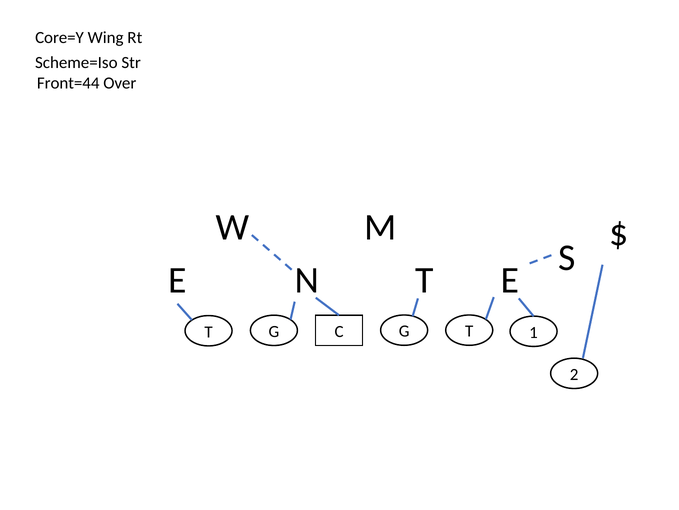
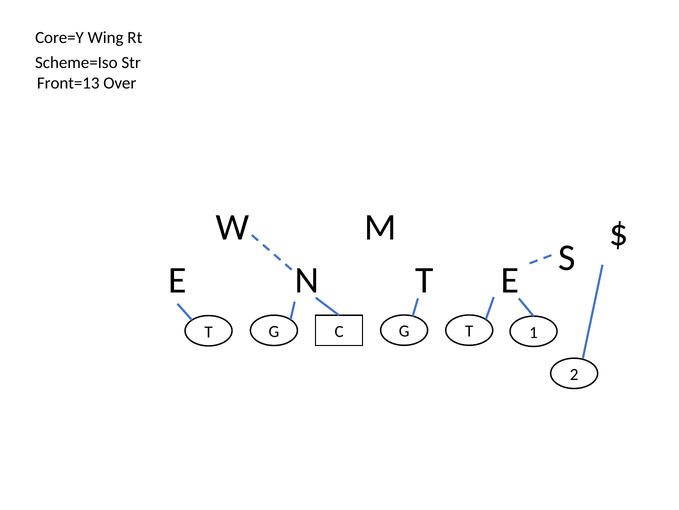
Front=44: Front=44 -> Front=13 (68, 83)
